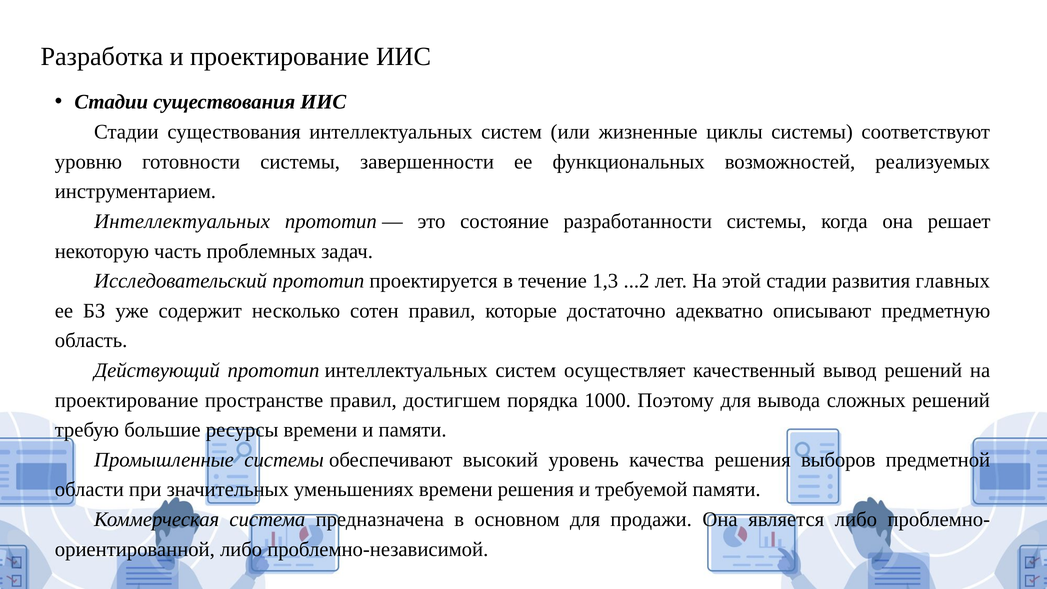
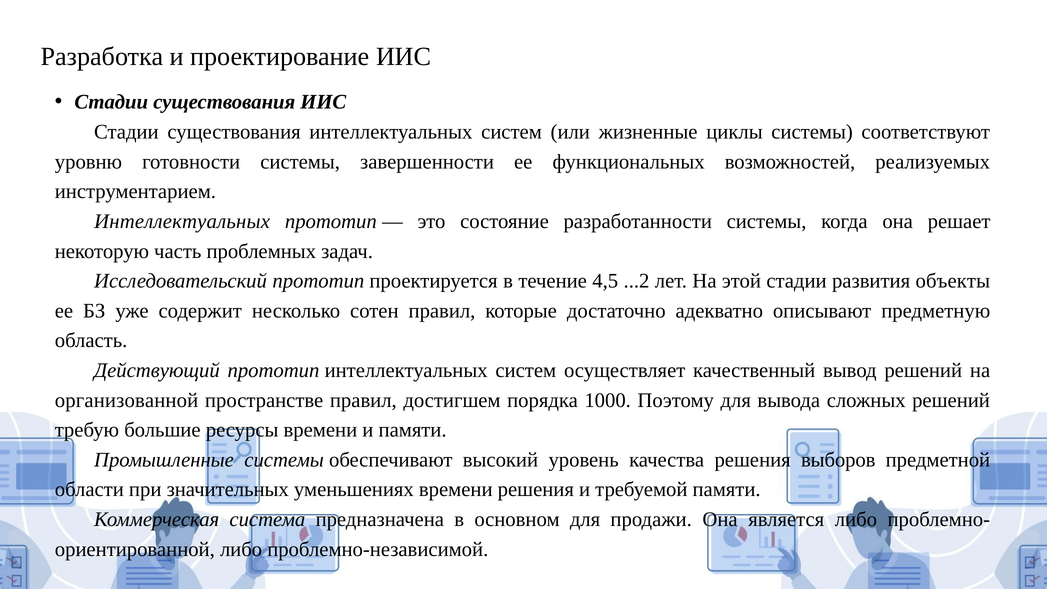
1,3: 1,3 -> 4,5 (605, 281)
главных: главных -> объекты (953, 281)
проектирование: проектирование -> организованной (127, 400)
